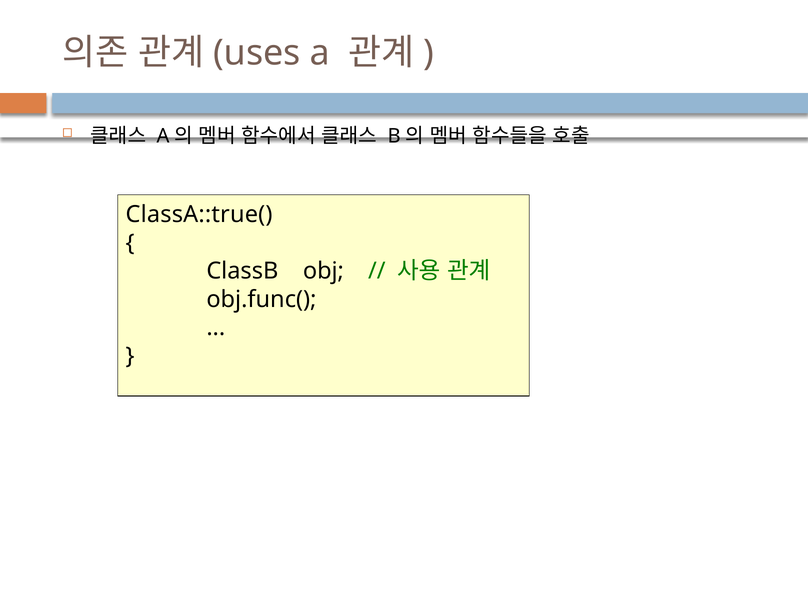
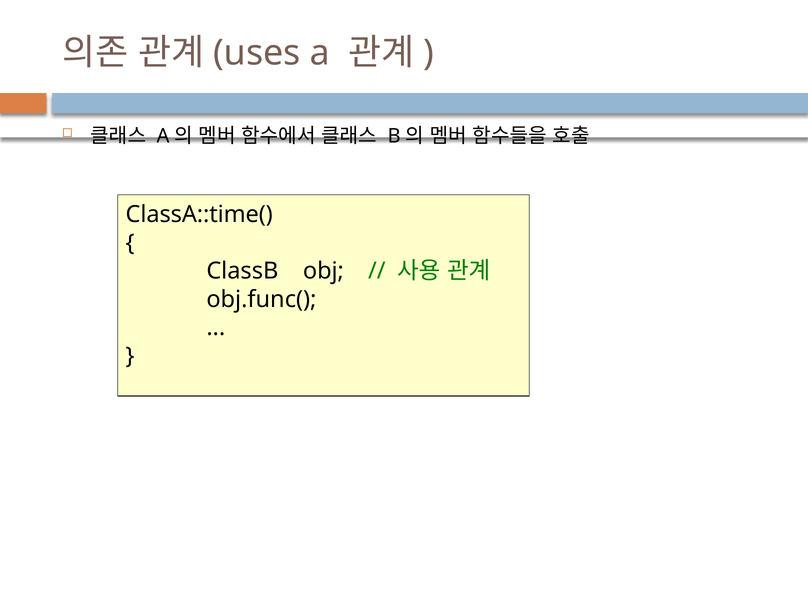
ClassA::true(: ClassA::true( -> ClassA::time( (199, 215)
